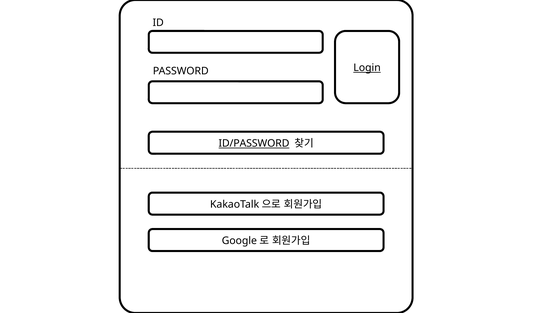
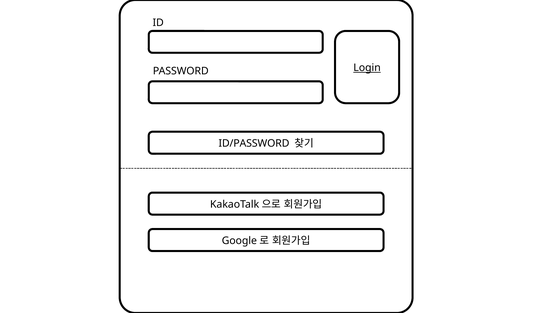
ID/PASSWORD underline: present -> none (254, 144)
